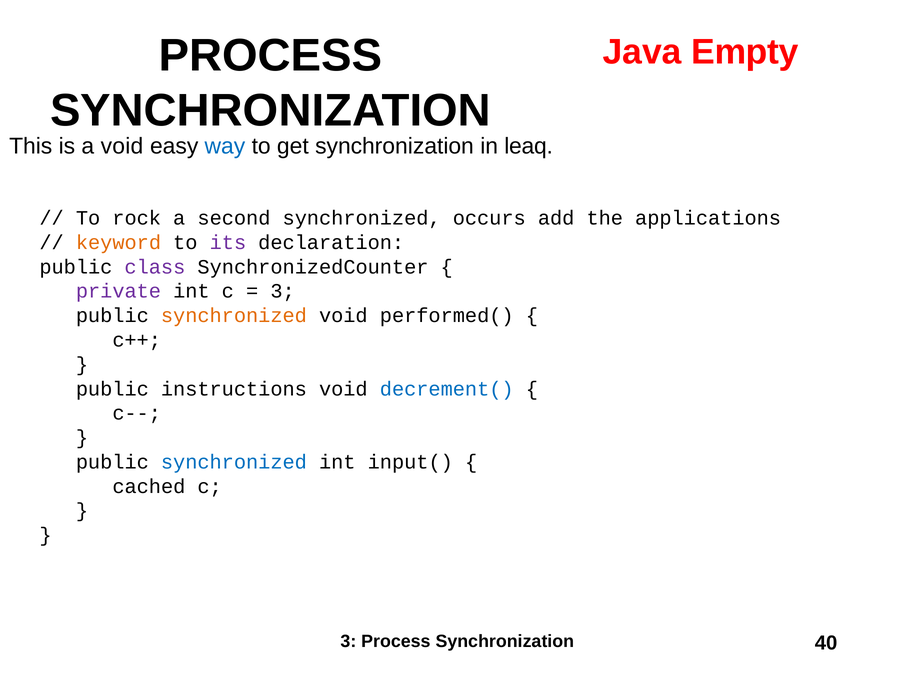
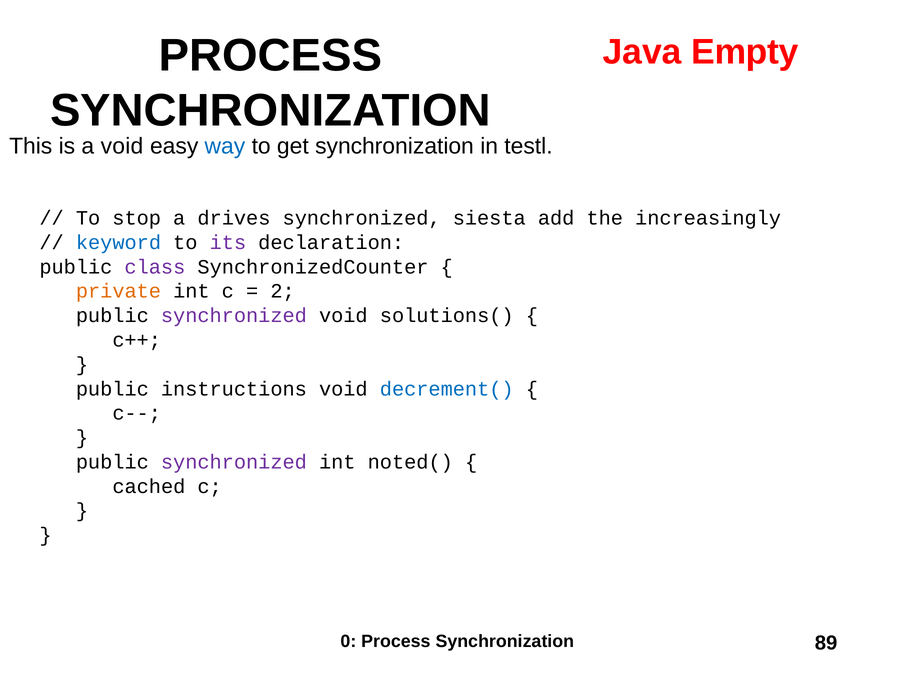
leaq: leaq -> testl (528, 146)
rock: rock -> stop (137, 218)
second: second -> drives (234, 218)
occurs: occurs -> siesta (489, 218)
applications: applications -> increasingly (708, 218)
keyword colour: orange -> blue (118, 243)
private colour: purple -> orange (118, 291)
3: 3 -> 2 (283, 291)
synchronized colour: orange -> purple (234, 316)
performed(: performed( -> solutions( (447, 316)
synchronized colour: blue -> purple (234, 462)
input(: input( -> noted( (410, 462)
3: 3 -> 0 (348, 642)
40: 40 -> 89 (826, 643)
